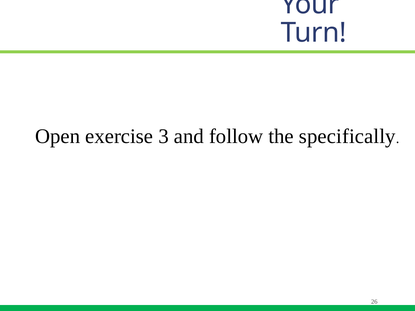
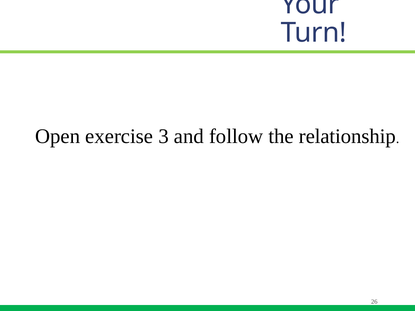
specifically: specifically -> relationship (347, 136)
